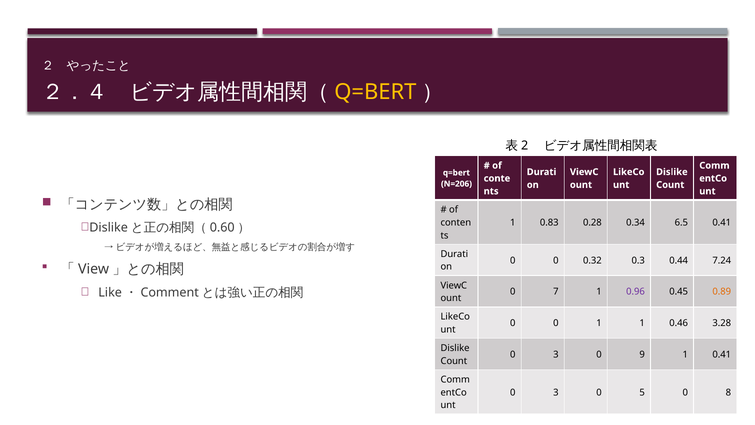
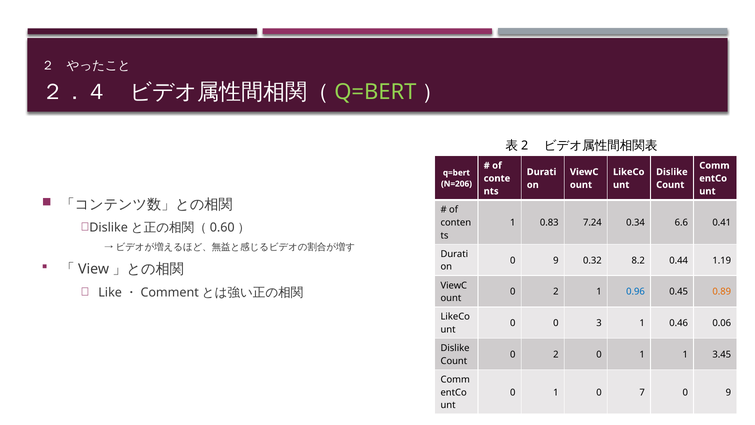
Q=BERT colour: yellow -> light green (375, 92)
0.28: 0.28 -> 7.24 (592, 222)
6.5: 6.5 -> 6.6 (681, 222)
0: 0 -> 9 (556, 260)
0.3: 0.3 -> 8.2 (638, 260)
7.24: 7.24 -> 1.19 (722, 260)
7: 7 -> 2 (556, 292)
0.96 colour: purple -> blue (635, 292)
0 1: 1 -> 3 (599, 323)
3.28: 3.28 -> 0.06 (722, 323)
3: 3 -> 2 (556, 354)
9: 9 -> 1 (642, 354)
1 0.41: 0.41 -> 3.45 (722, 354)
3: 3 -> 1 (556, 392)
5: 5 -> 7 (642, 392)
8: 8 -> 9 (728, 392)
